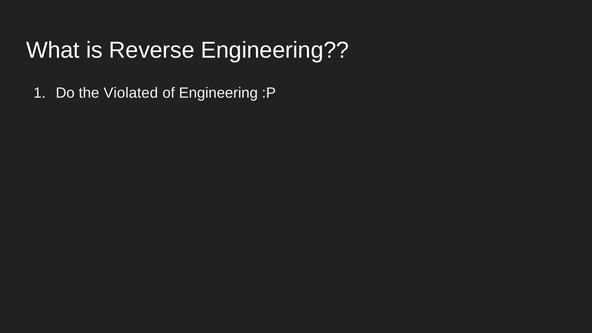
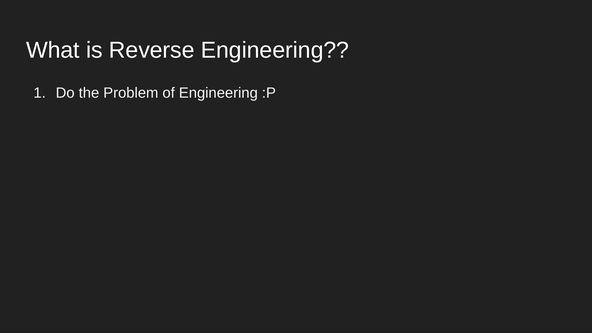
Violated: Violated -> Problem (131, 93)
